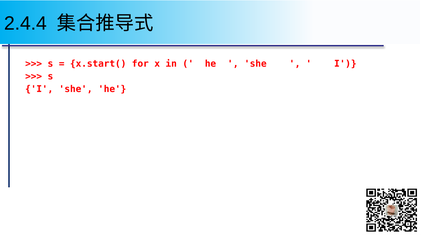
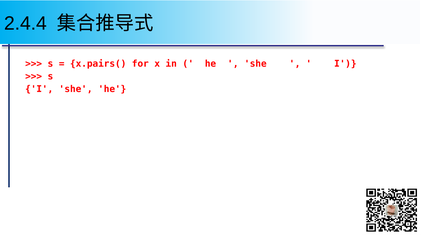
x.start(: x.start( -> x.pairs( (98, 64)
